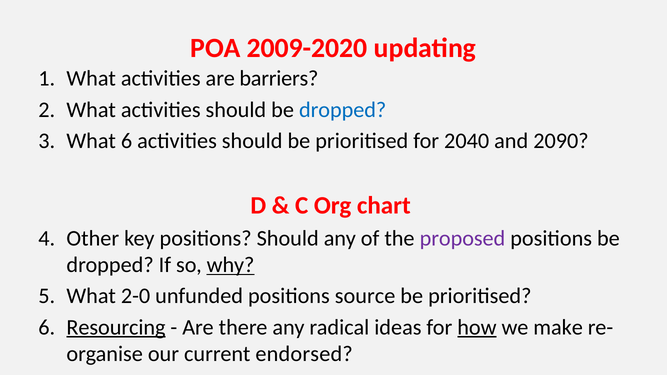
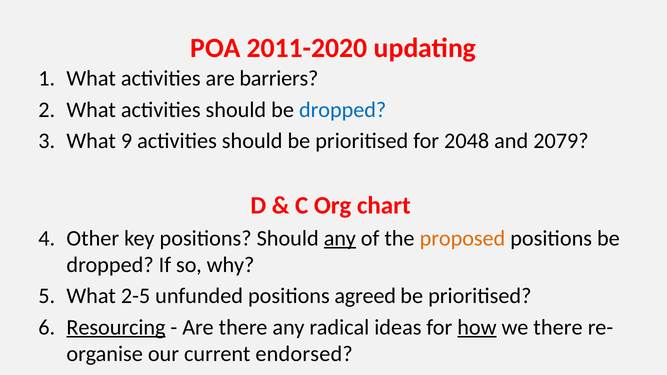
2009-2020: 2009-2020 -> 2011-2020 (307, 48)
What 6: 6 -> 9 (127, 141)
2040: 2040 -> 2048 (467, 141)
2090: 2090 -> 2079 (561, 141)
any underline: none -> present (340, 238)
proposed colour: purple -> orange (462, 238)
why underline: present -> none (231, 265)
2-0: 2-0 -> 2-5 (136, 296)
source: source -> agreed (365, 296)
we make: make -> there (558, 327)
